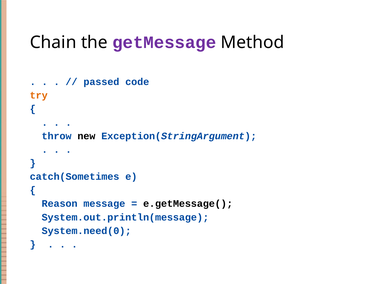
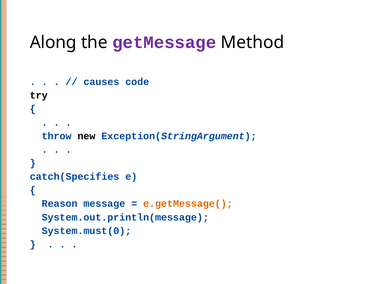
Chain: Chain -> Along (53, 42)
passed: passed -> causes (101, 82)
try colour: orange -> black (39, 95)
catch(Sometimes: catch(Sometimes -> catch(Specifies (75, 176)
e.getMessage( colour: black -> orange (188, 203)
System.need(0: System.need(0 -> System.must(0 (86, 230)
